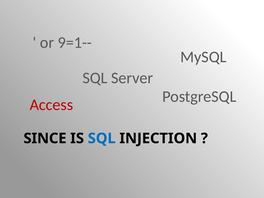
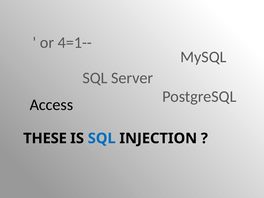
9=1--: 9=1-- -> 4=1-- (75, 42)
Access colour: red -> black (51, 105)
SINCE: SINCE -> THESE (45, 138)
